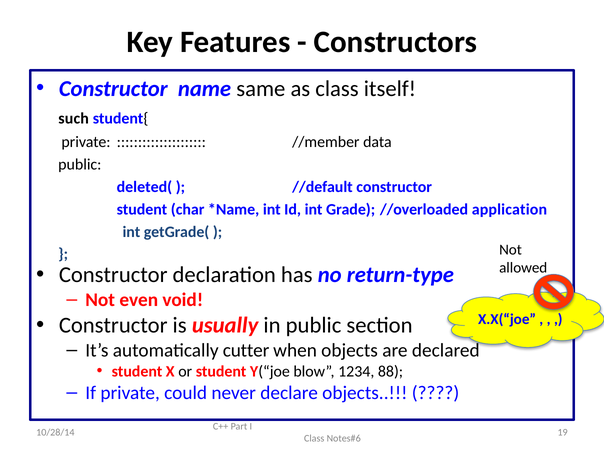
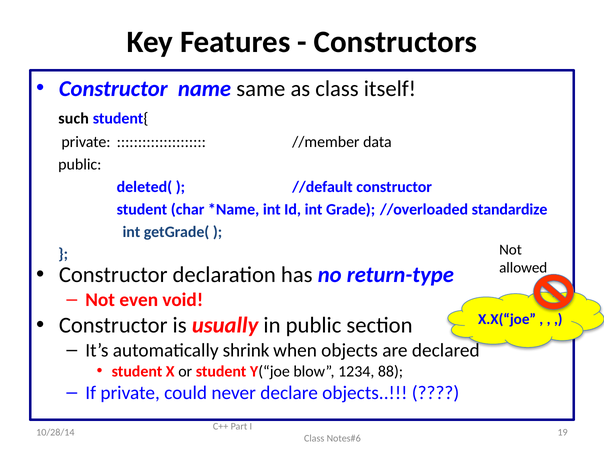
application: application -> standardize (510, 209)
cutter: cutter -> shrink (246, 350)
